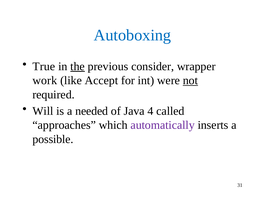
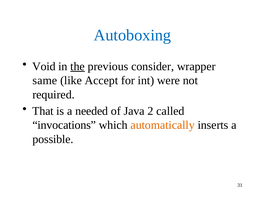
True: True -> Void (44, 67)
work: work -> same (45, 81)
not underline: present -> none (190, 81)
Will: Will -> That (43, 111)
4: 4 -> 2 (150, 111)
approaches: approaches -> invocations (64, 126)
automatically colour: purple -> orange (163, 126)
